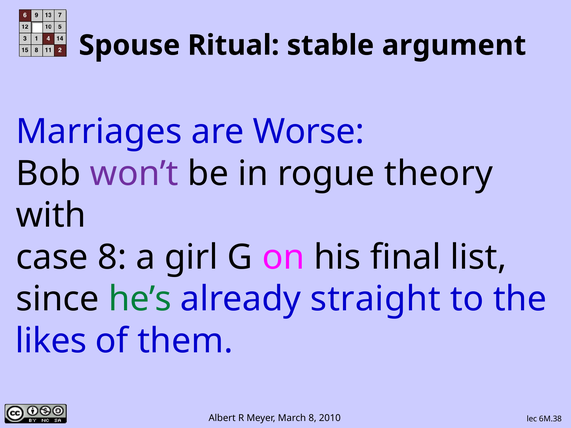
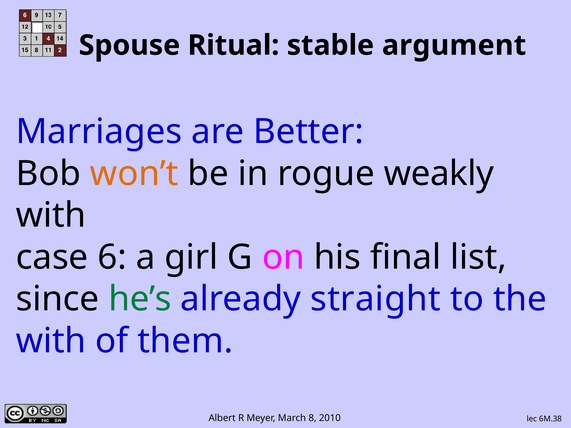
Worse: Worse -> Better (309, 132)
won’t colour: purple -> orange (134, 174)
theory: theory -> weakly (439, 174)
case 8: 8 -> 6 (112, 257)
likes: likes -> with (51, 341)
